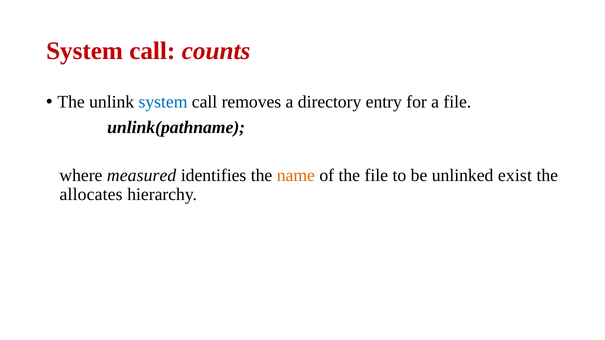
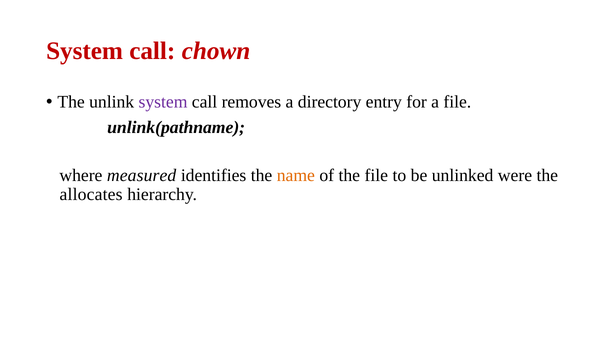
counts: counts -> chown (216, 51)
system colour: blue -> purple (163, 102)
exist: exist -> were (515, 176)
